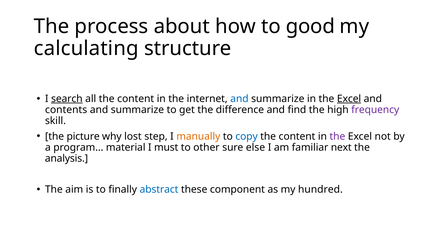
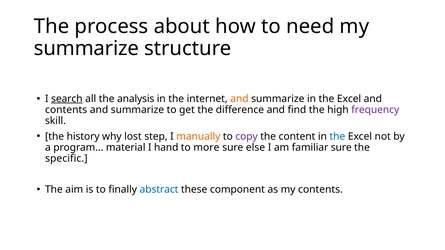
good: good -> need (310, 26)
calculating: calculating -> summarize (86, 48)
all the content: content -> analysis (136, 99)
and colour: blue -> orange (239, 99)
Excel underline: present -> none (349, 99)
picture: picture -> history (83, 137)
copy colour: blue -> purple (247, 137)
the colour: purple -> blue (337, 137)
must: must -> hand (166, 148)
other: other -> more (206, 148)
familiar next: next -> sure (341, 148)
analysis: analysis -> specific (66, 159)
my hundred: hundred -> contents (320, 190)
